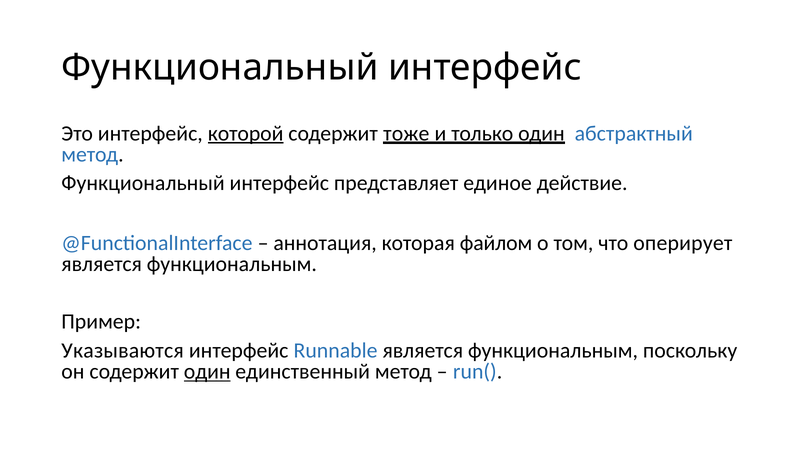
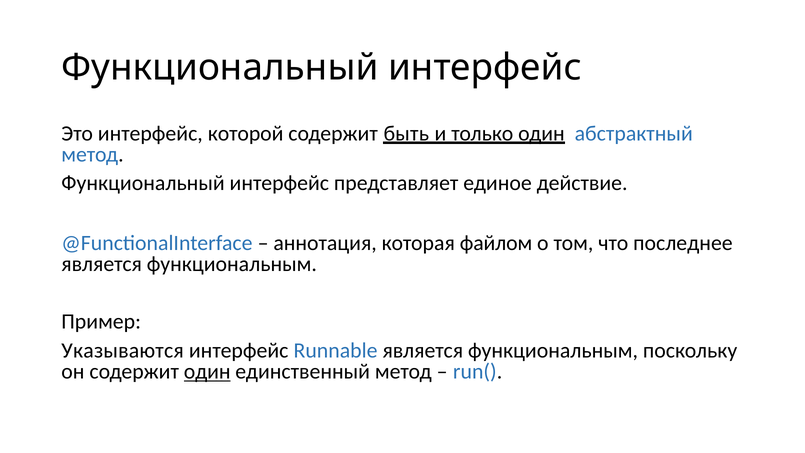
которой underline: present -> none (246, 133)
тоже: тоже -> быть (406, 133)
оперирует: оперирует -> последнее (683, 243)
